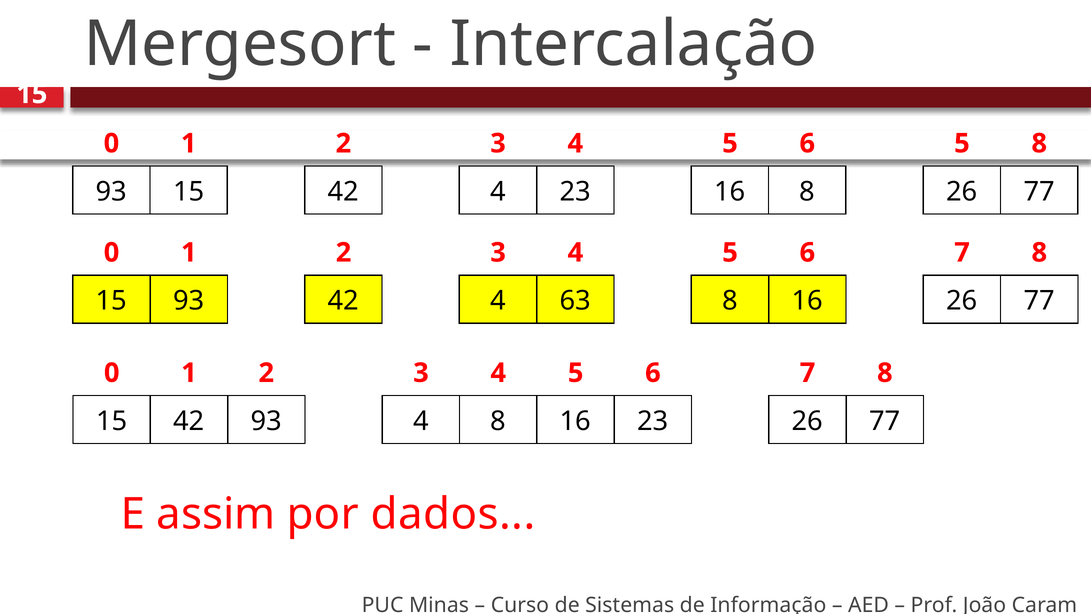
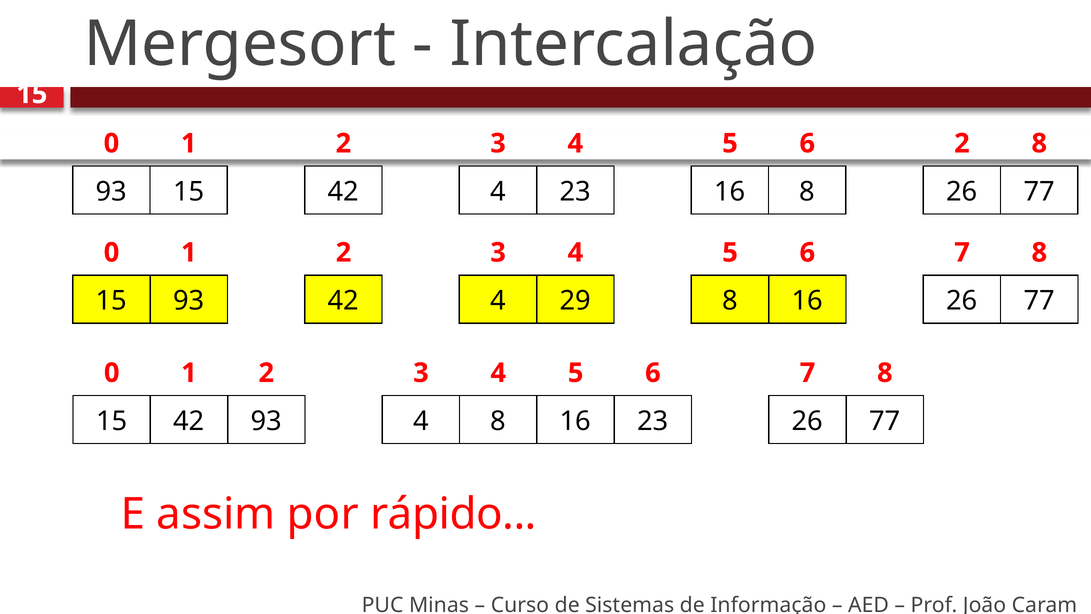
6 5: 5 -> 2 (962, 143)
63: 63 -> 29 (575, 301)
dados: dados -> rápido (453, 514)
